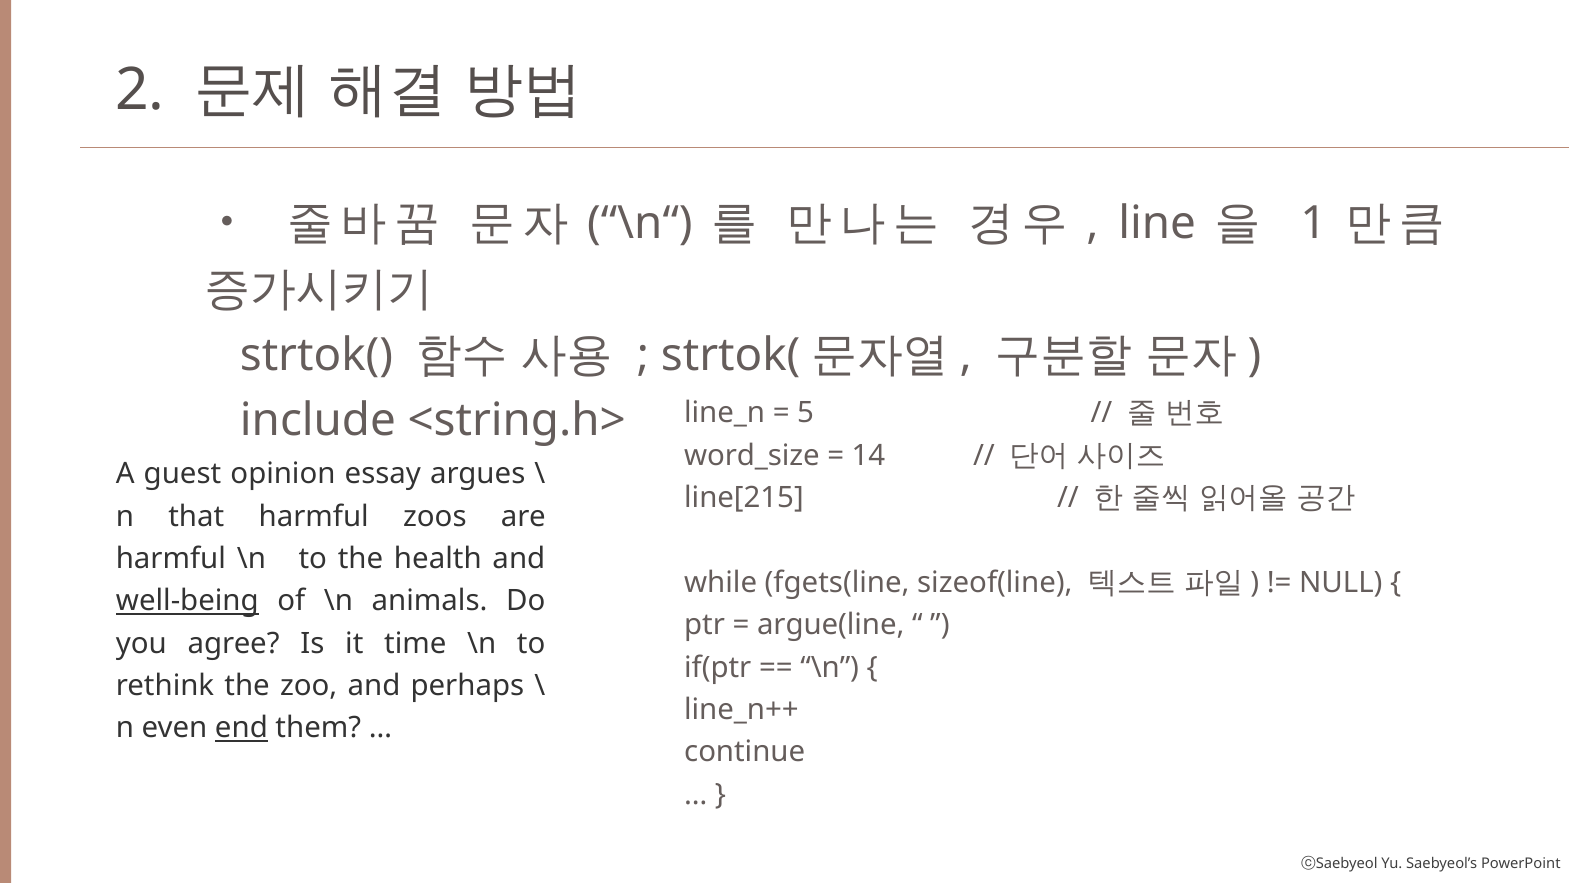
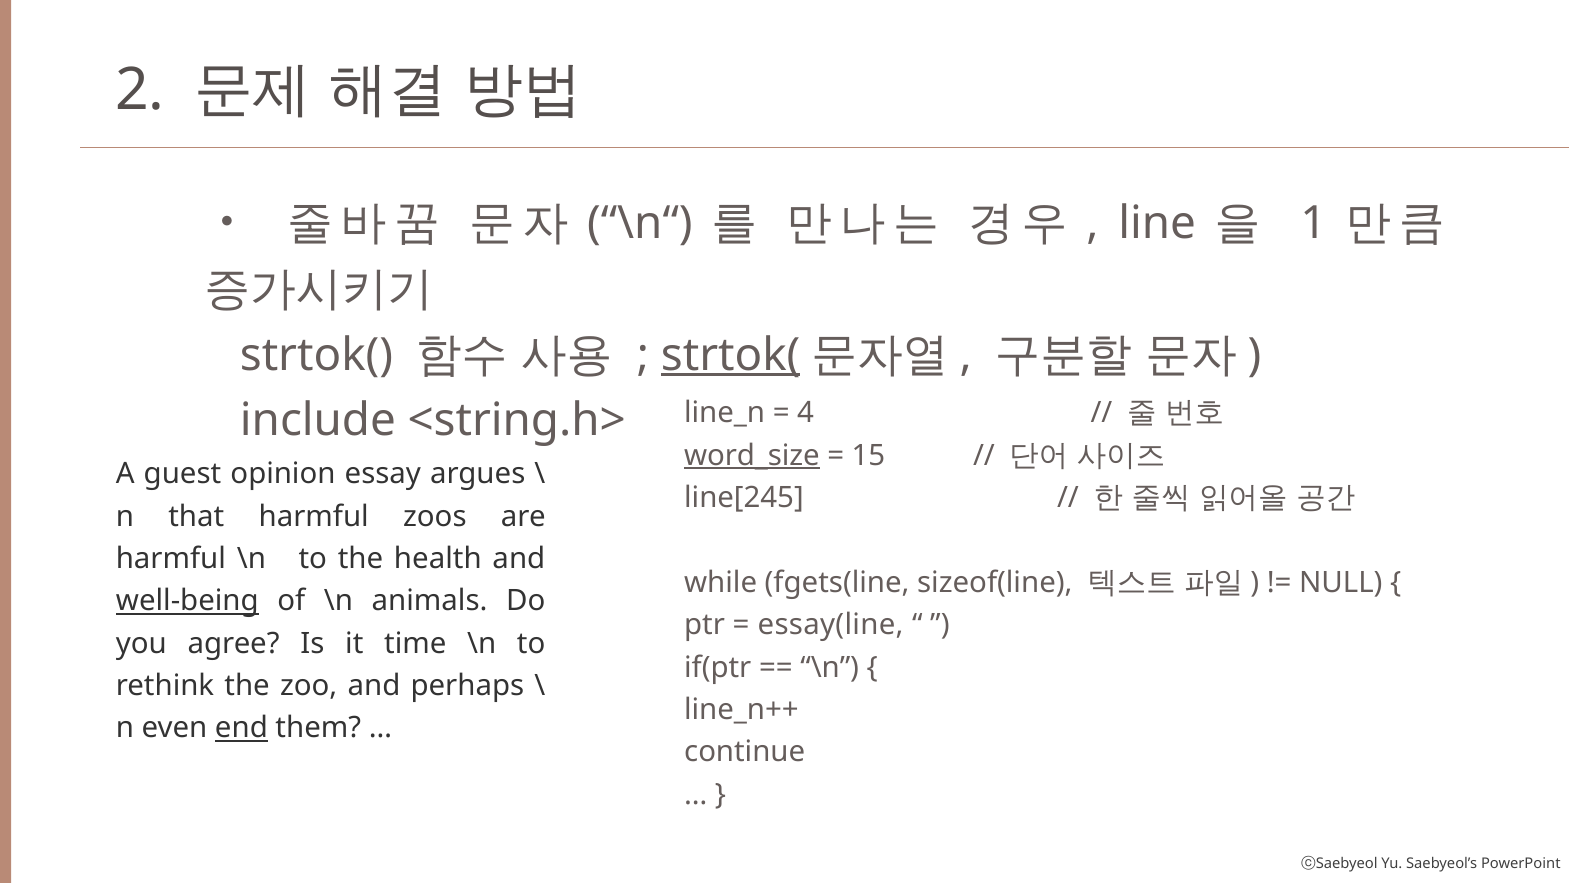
strtok( underline: none -> present (731, 355)
5: 5 -> 4 (806, 413)
word_size underline: none -> present (752, 455)
14: 14 -> 15 (868, 455)
line[215: line[215 -> line[245 (744, 498)
argue(line: argue(line -> essay(line (831, 625)
